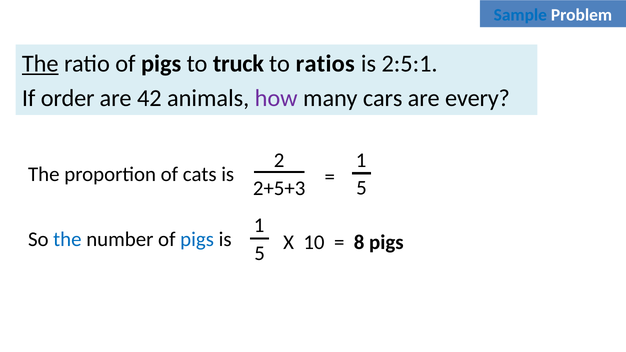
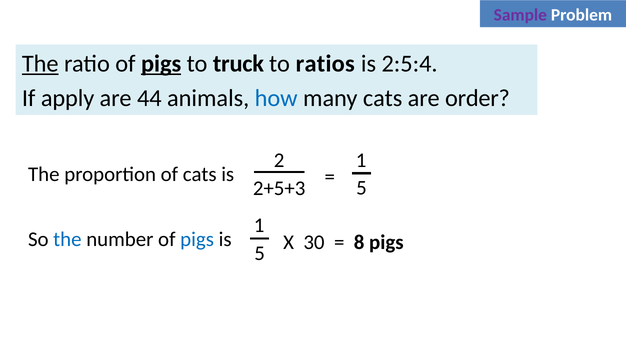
Sample colour: blue -> purple (520, 15)
pigs underline: none -> present (161, 64)
2:5:1: 2:5:1 -> 2:5:4 (410, 64)
order: order -> apply (68, 98)
42: 42 -> 44 (149, 98)
how colour: purple -> blue (276, 98)
many cars: cars -> cats (383, 98)
every: every -> order (477, 98)
10: 10 -> 30 (314, 242)
